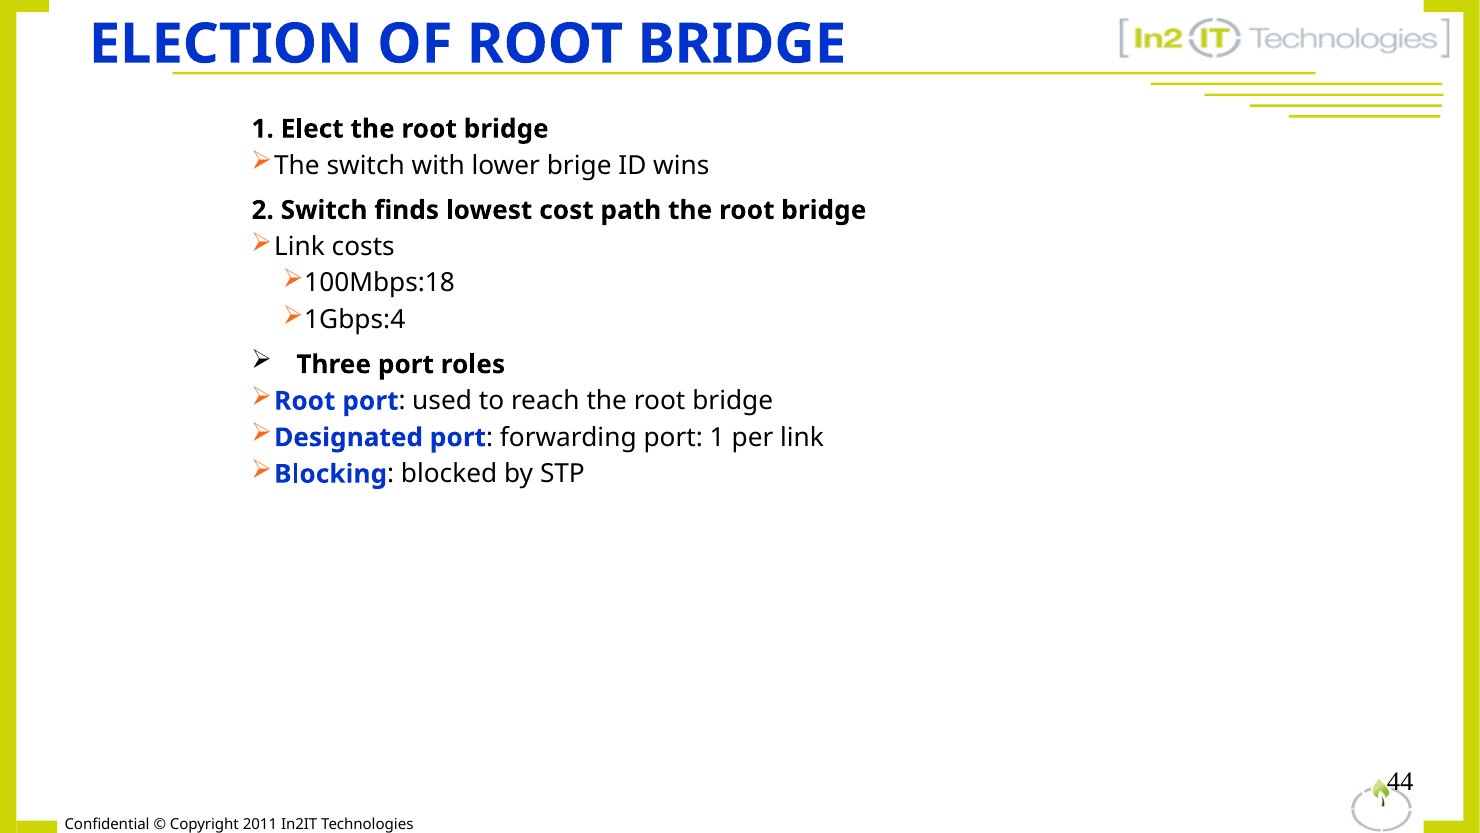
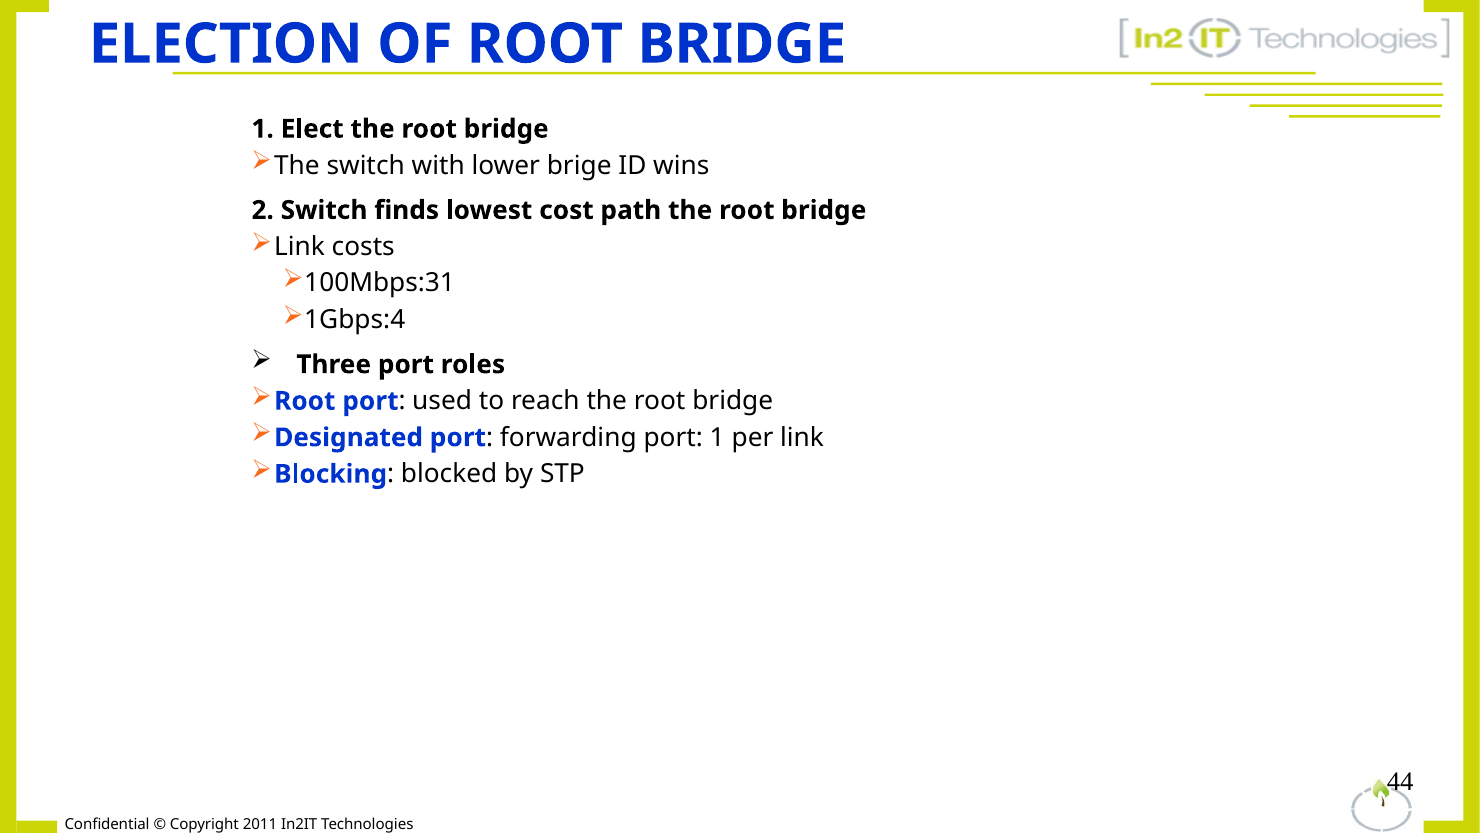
100Mbps:18: 100Mbps:18 -> 100Mbps:31 (380, 283)
